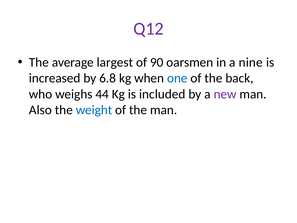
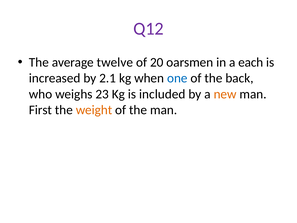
largest: largest -> twelve (115, 62)
90: 90 -> 20 (157, 62)
nine: nine -> each (251, 62)
6.8: 6.8 -> 2.1 (108, 78)
44: 44 -> 23 (102, 94)
new colour: purple -> orange (225, 94)
Also: Also -> First (40, 110)
weight colour: blue -> orange (94, 110)
